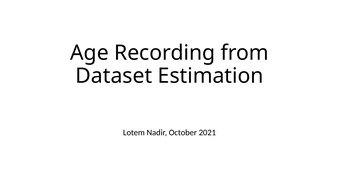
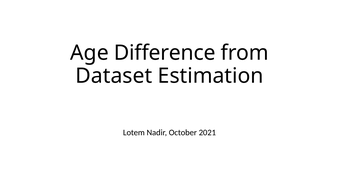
Recording: Recording -> Difference (165, 53)
